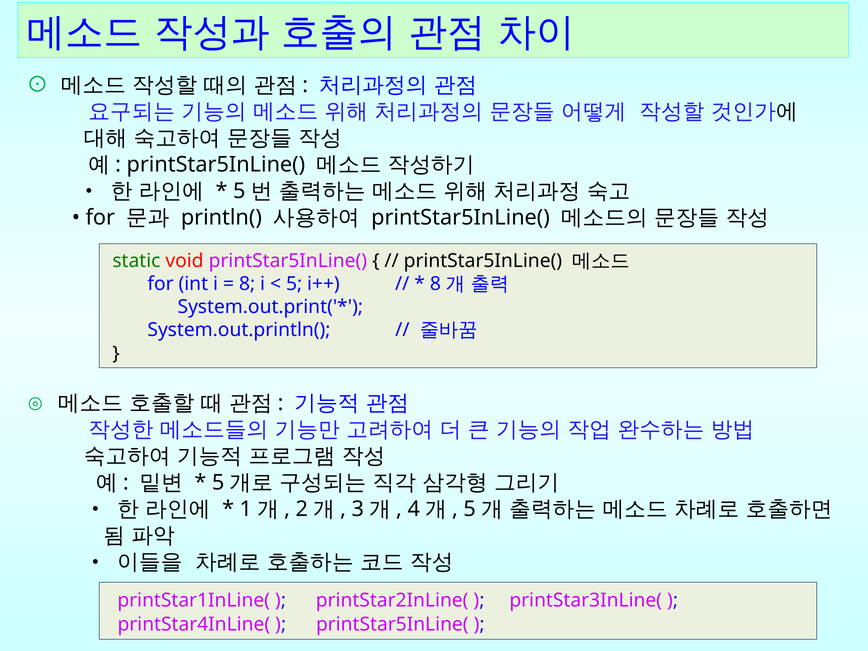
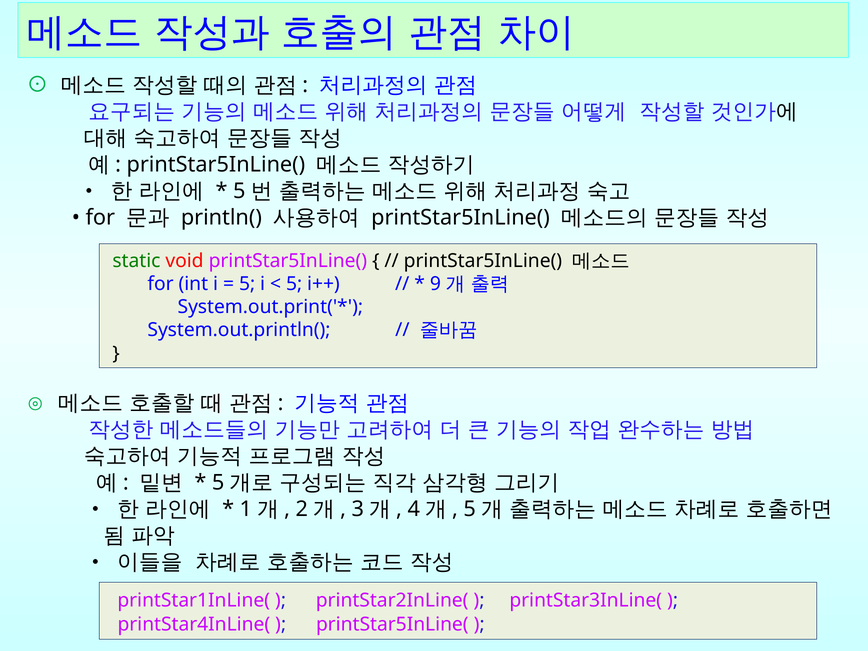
8: 8 -> 5 (247, 284)
8: 8 -> 9 (435, 284)
